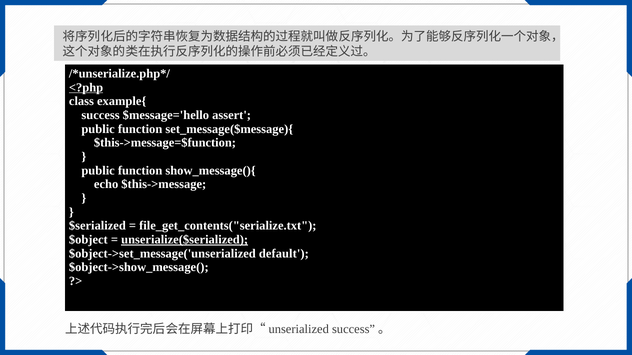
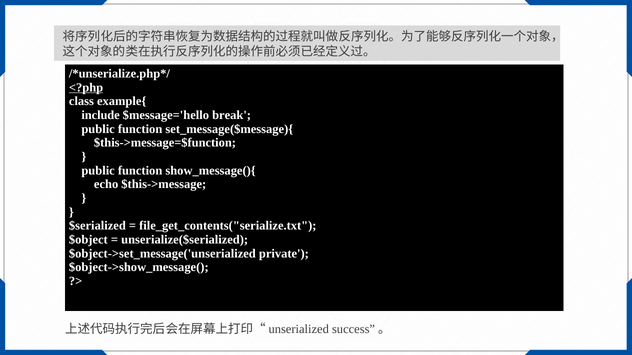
success: success -> include (101, 115)
assert: assert -> break (232, 115)
unserialize($serialized underline: present -> none (185, 240)
default: default -> private (284, 254)
